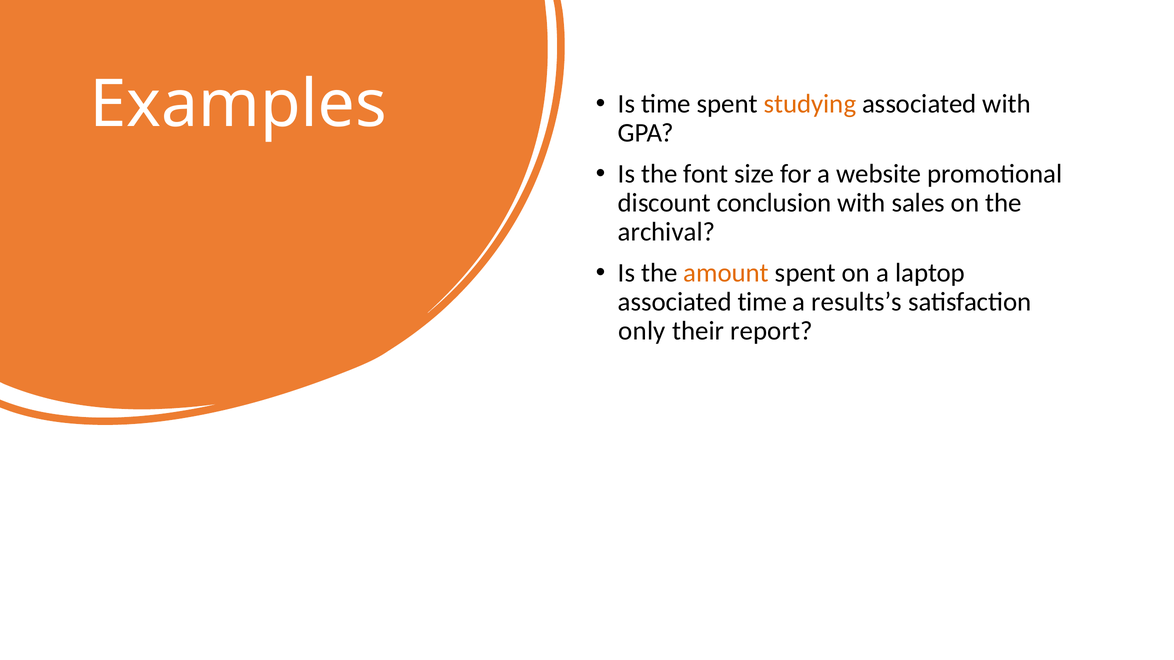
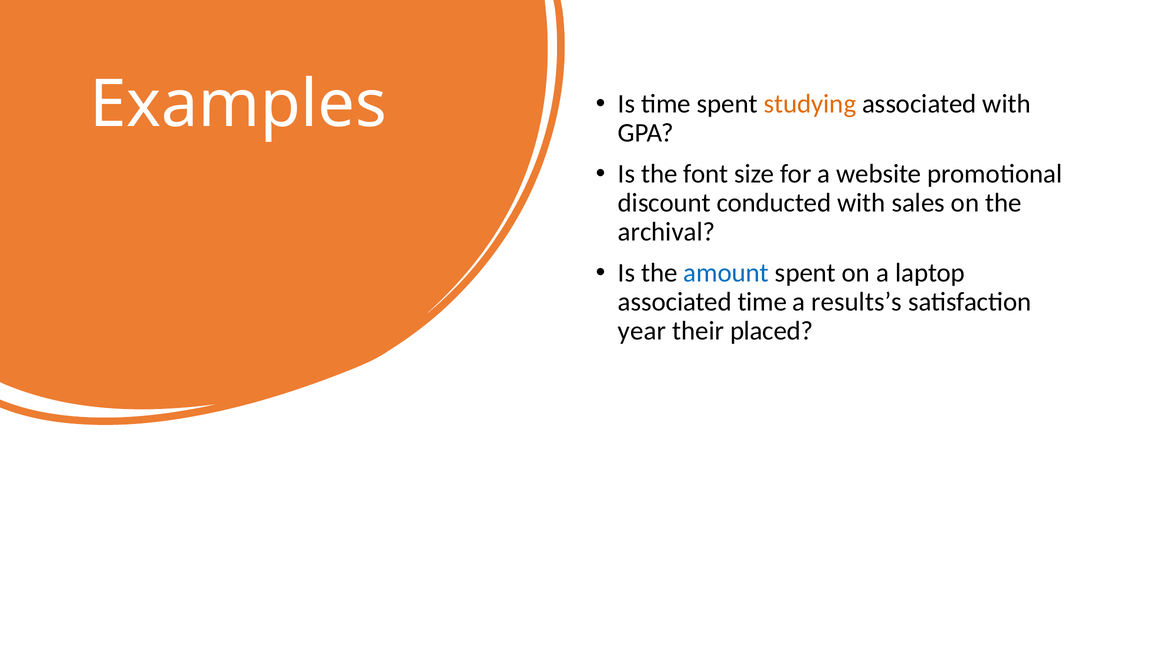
conclusion: conclusion -> conducted (774, 203)
amount colour: orange -> blue (726, 273)
only: only -> year (642, 331)
report: report -> placed (772, 331)
